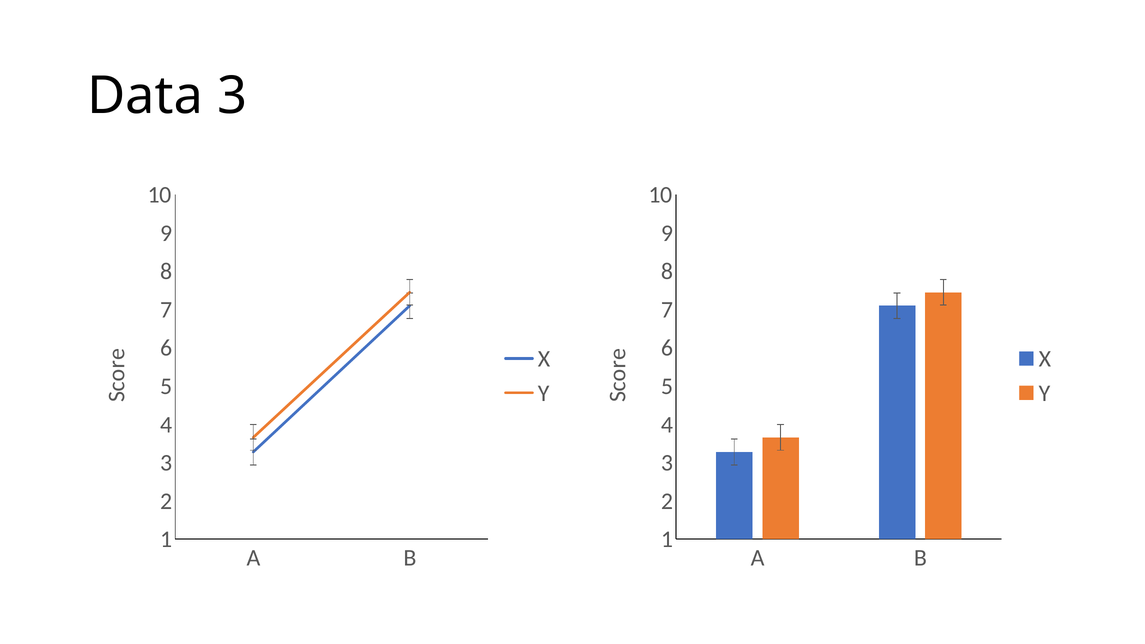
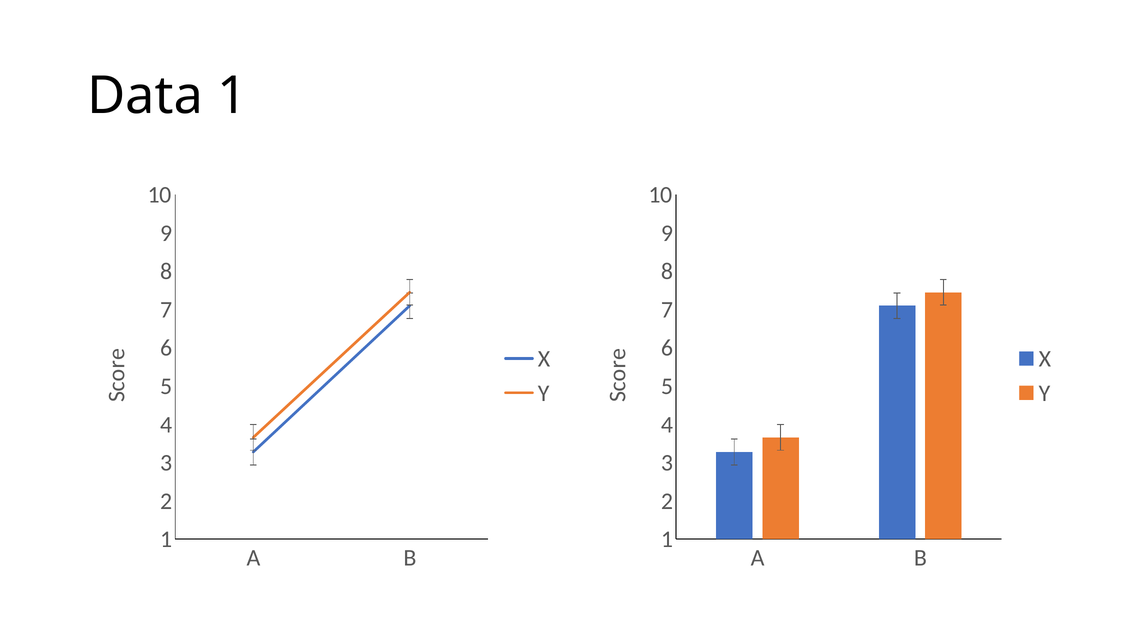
Data 3: 3 -> 1 (232, 96)
